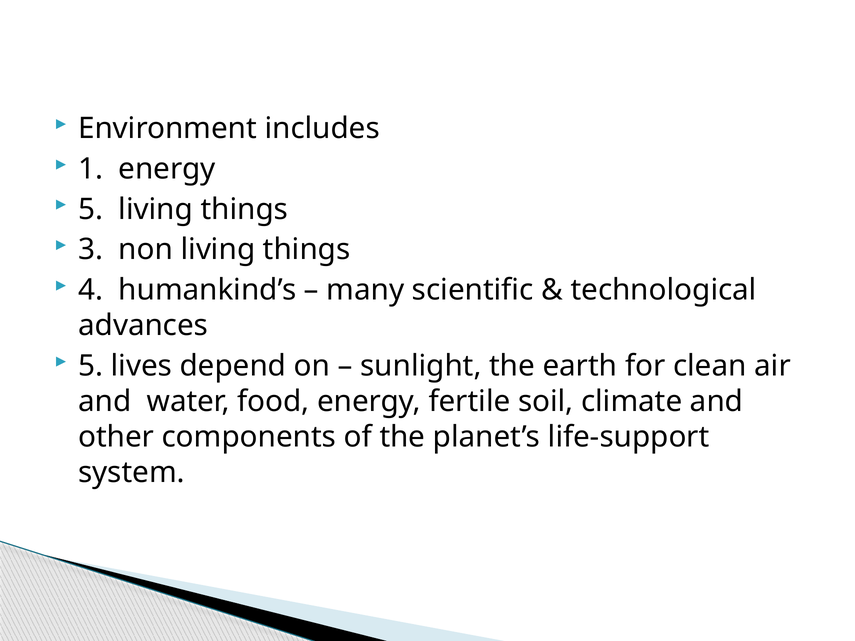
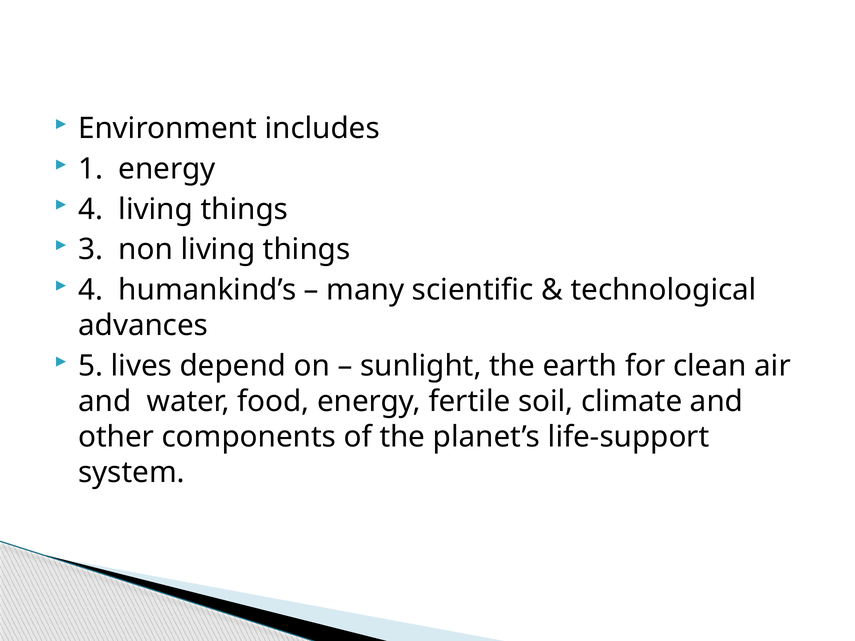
5: 5 -> 4 (91, 209)
